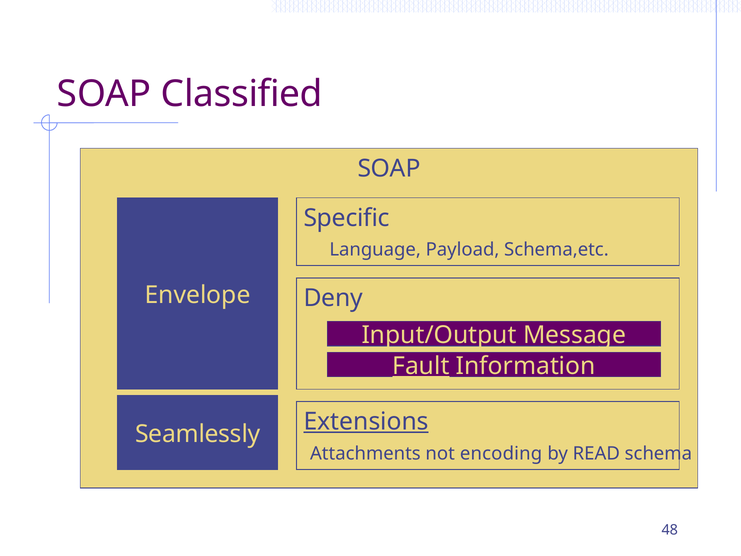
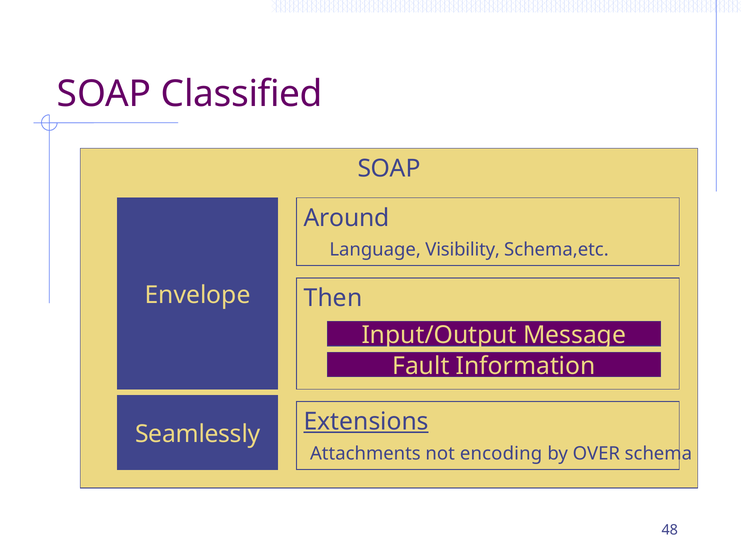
Specific: Specific -> Around (347, 218)
Payload: Payload -> Visibility (463, 249)
Deny: Deny -> Then (333, 298)
Fault underline: present -> none (421, 366)
READ: READ -> OVER (596, 453)
